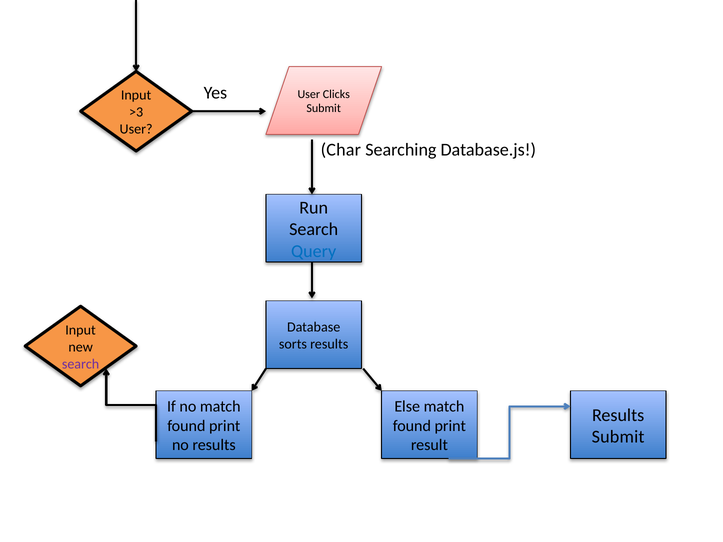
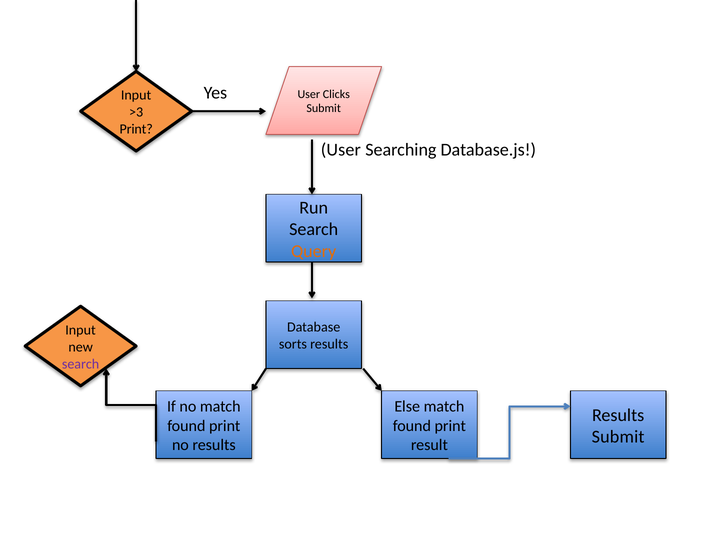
User: User -> Print (136, 129)
Char: Char -> User (341, 150)
Query colour: blue -> orange (314, 251)
